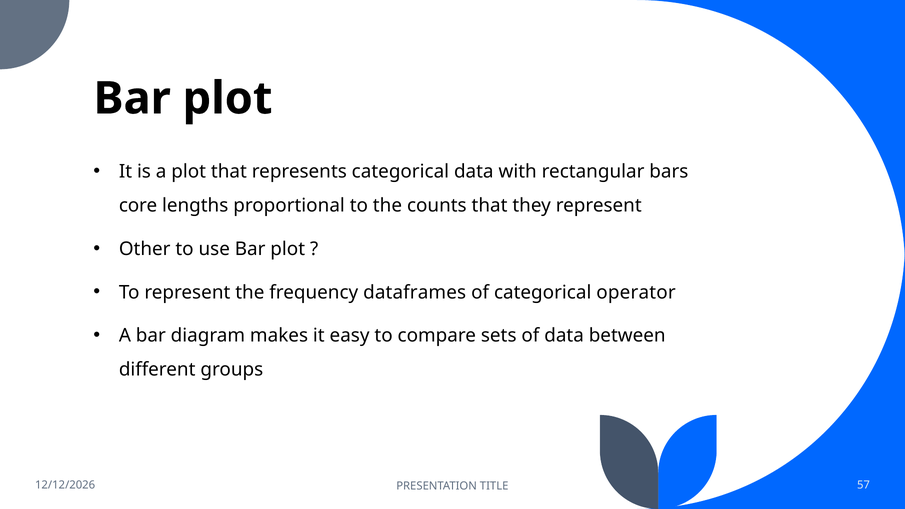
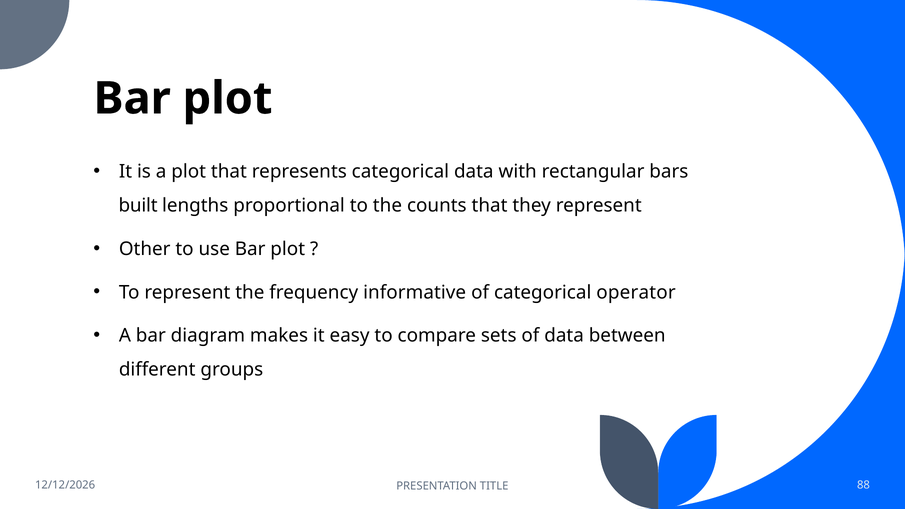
core: core -> built (138, 206)
dataframes: dataframes -> informative (415, 292)
57: 57 -> 88 (863, 485)
